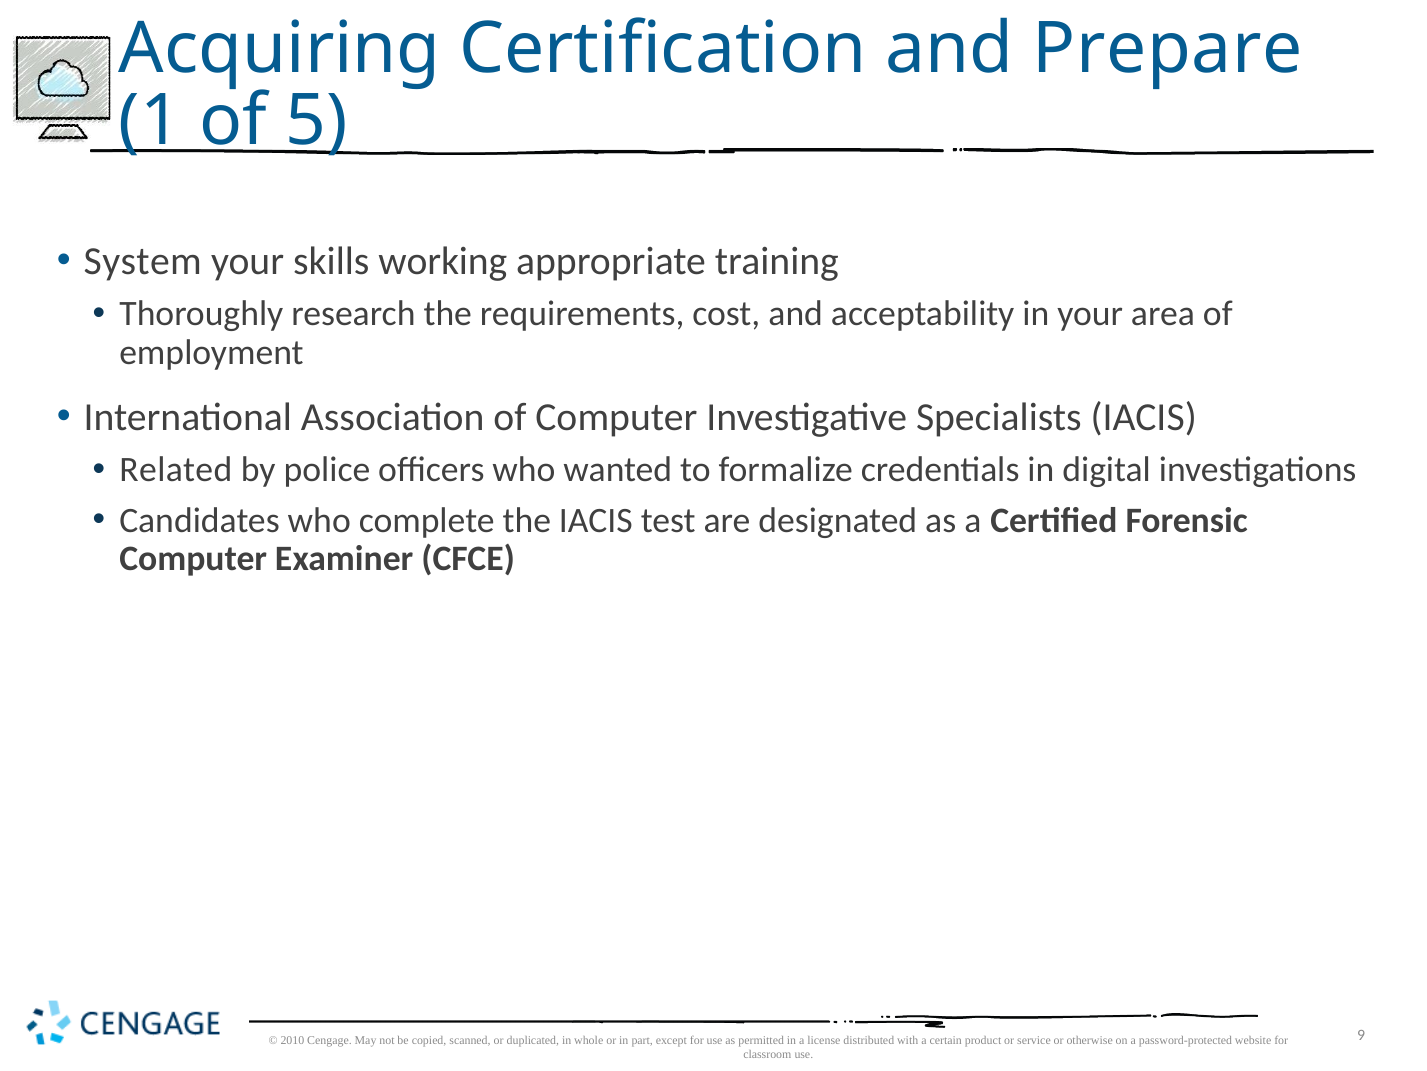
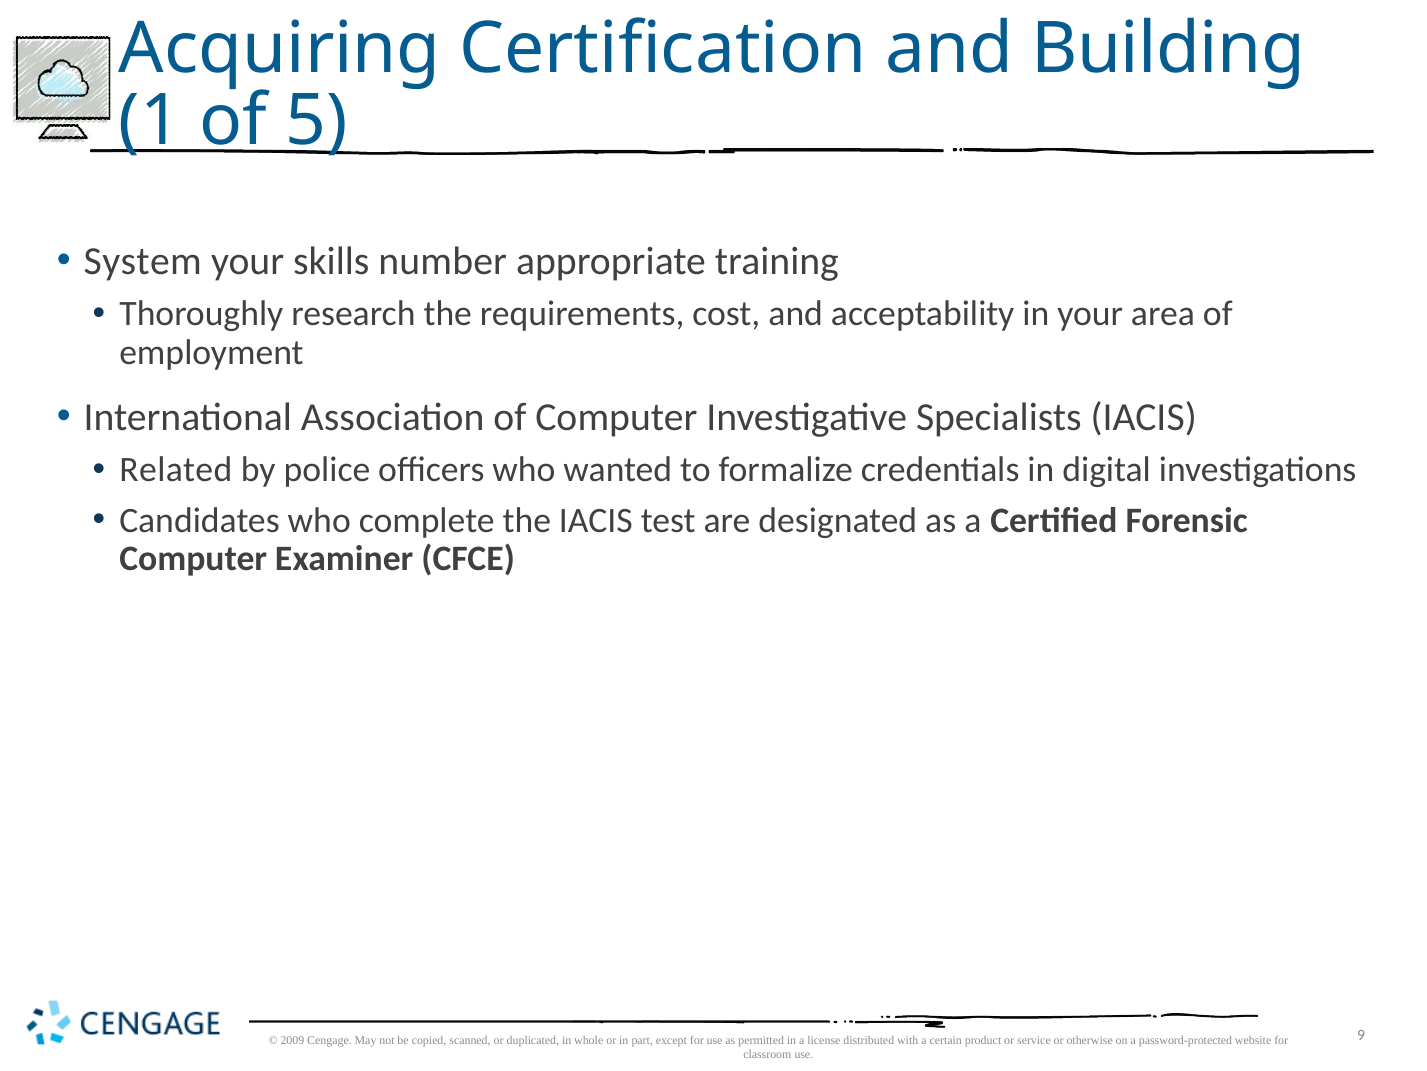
Prepare: Prepare -> Building (1168, 48)
working: working -> number (443, 261)
2010: 2010 -> 2009 (292, 1039)
